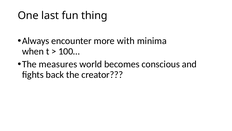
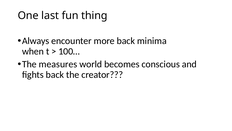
more with: with -> back (126, 41)
